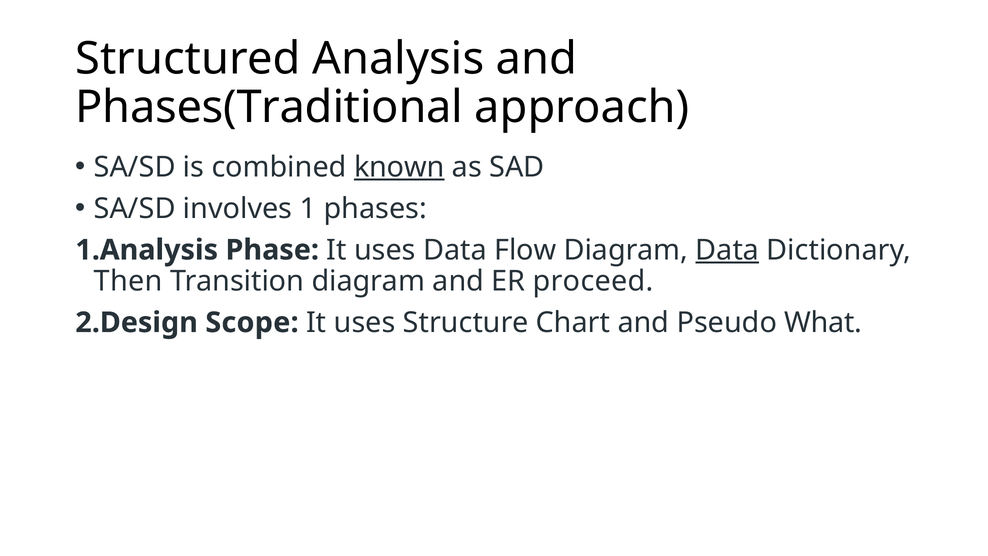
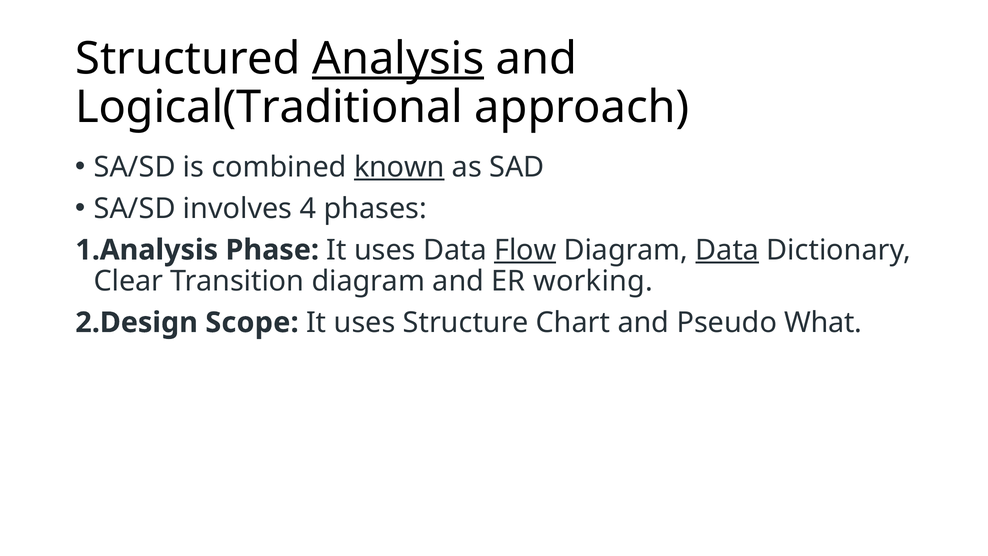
Analysis underline: none -> present (398, 59)
Phases(Traditional: Phases(Traditional -> Logical(Traditional (269, 107)
1: 1 -> 4 (308, 208)
Flow underline: none -> present (525, 250)
Then: Then -> Clear (128, 281)
proceed: proceed -> working (593, 281)
